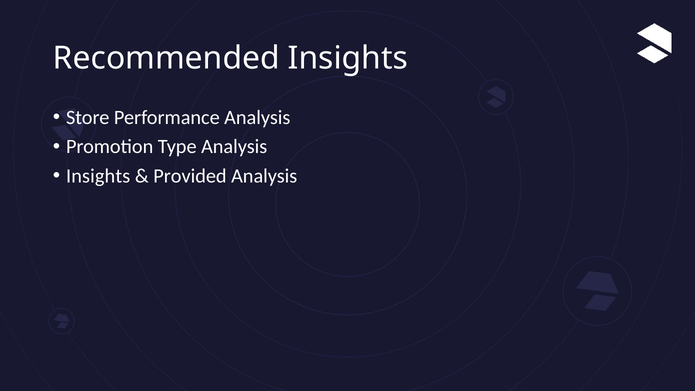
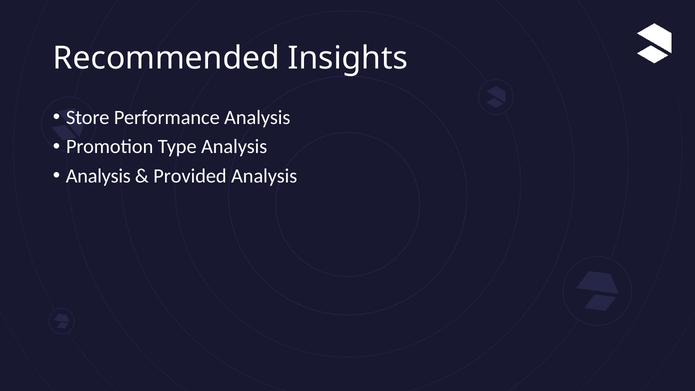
Insights: Insights -> Analysis (98, 176)
